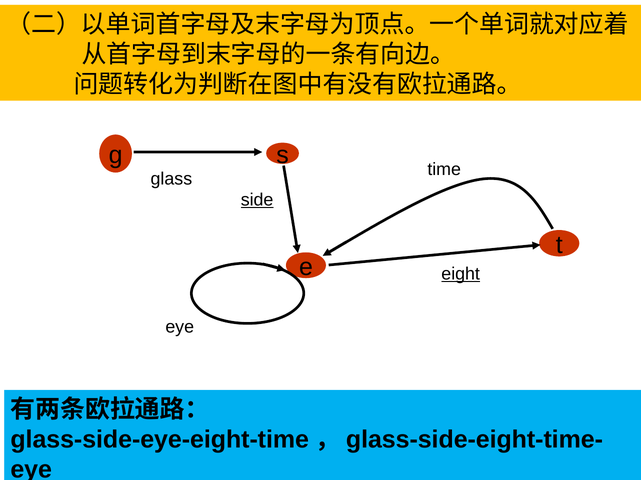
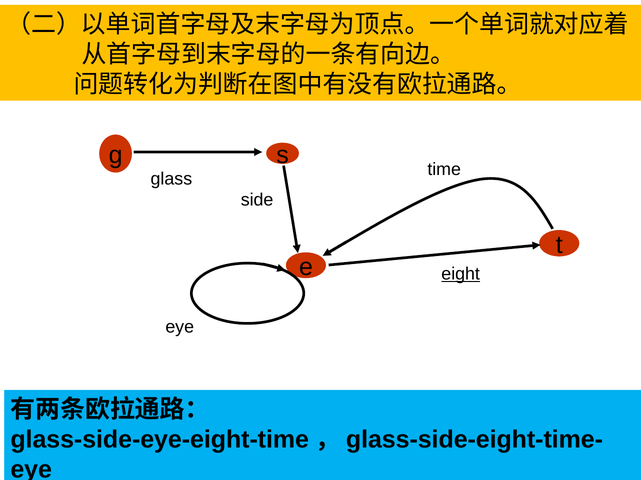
side underline: present -> none (257, 200)
